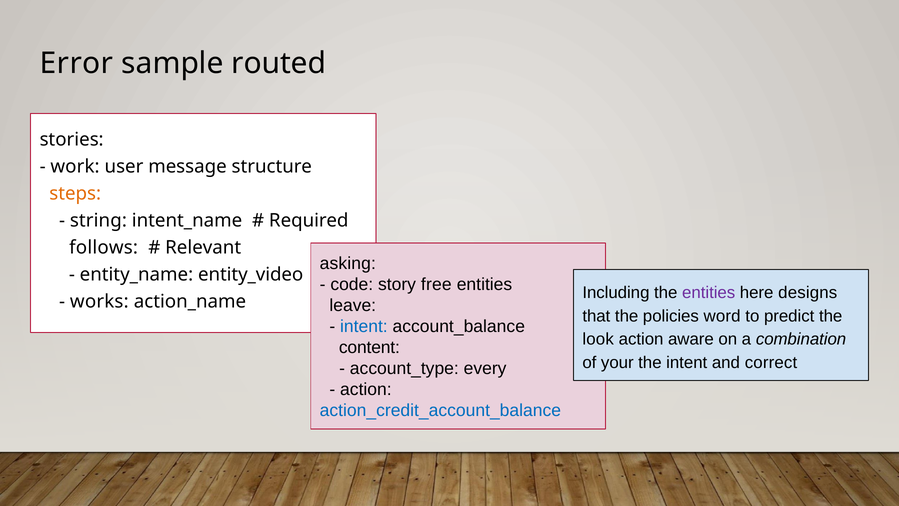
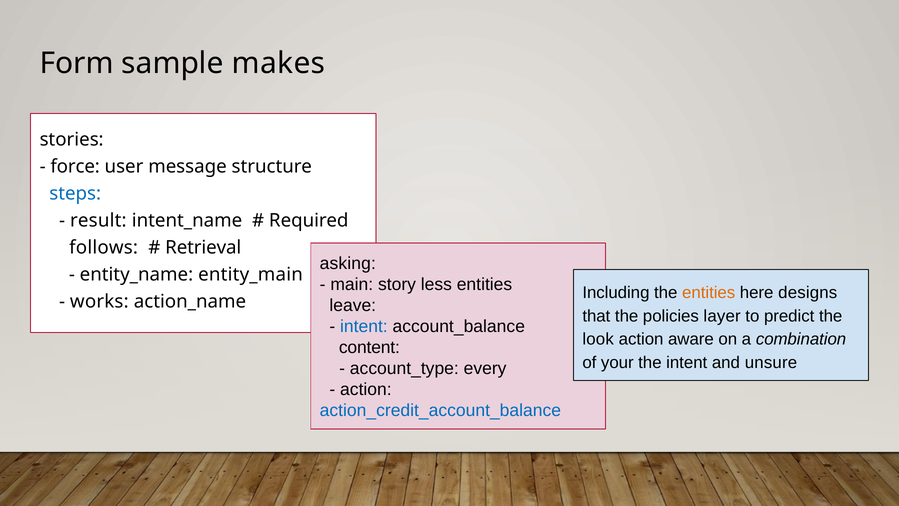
Error: Error -> Form (77, 63)
routed: routed -> makes (279, 63)
work: work -> force (75, 166)
steps colour: orange -> blue (75, 193)
string: string -> result (98, 220)
Relevant: Relevant -> Retrieval (203, 247)
entity_video: entity_video -> entity_main (251, 274)
code: code -> main (352, 285)
free: free -> less (436, 285)
entities colour: purple -> orange (709, 293)
word: word -> layer (722, 316)
correct: correct -> unsure (771, 362)
